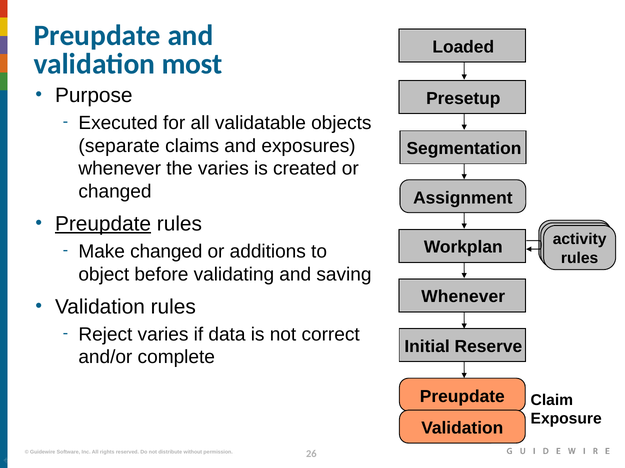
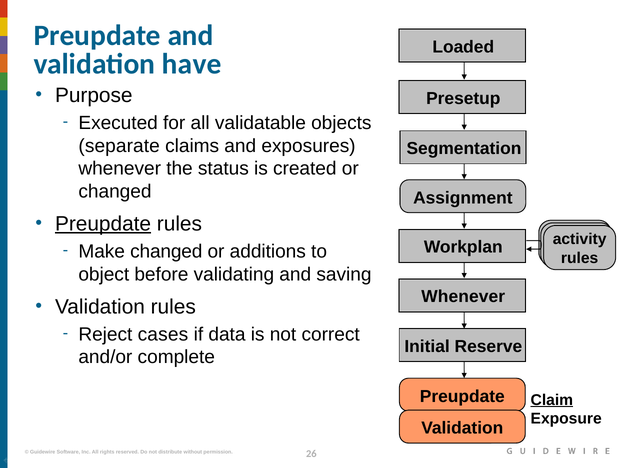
most: most -> have (192, 64)
the varies: varies -> status (223, 169)
Reject varies: varies -> cases (163, 335)
Claim underline: none -> present (552, 401)
